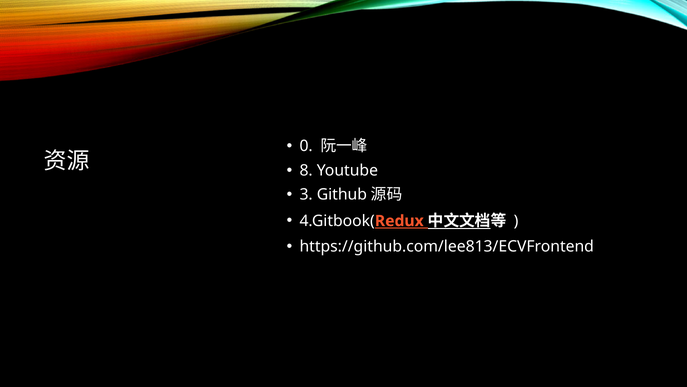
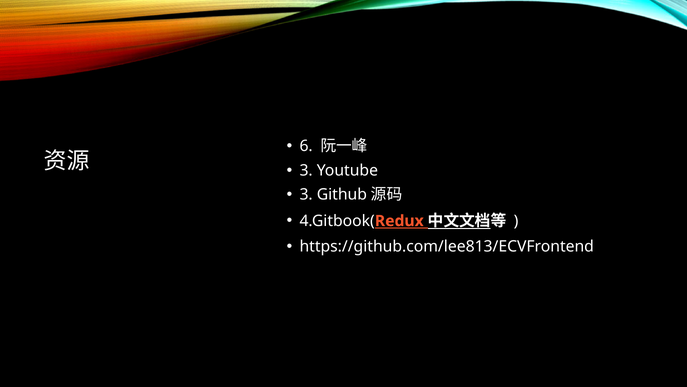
0: 0 -> 6 (306, 146)
8: 8 -> 3 (306, 170)
